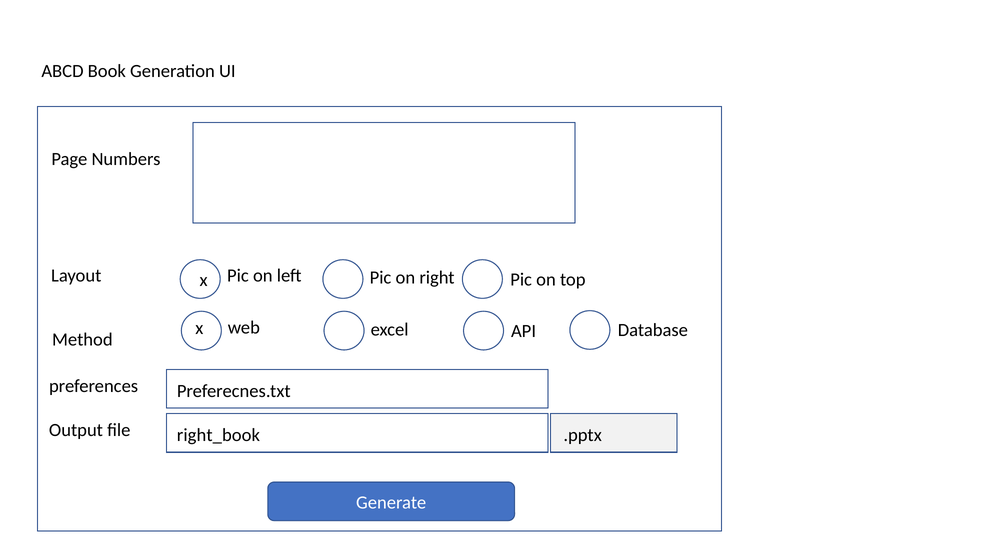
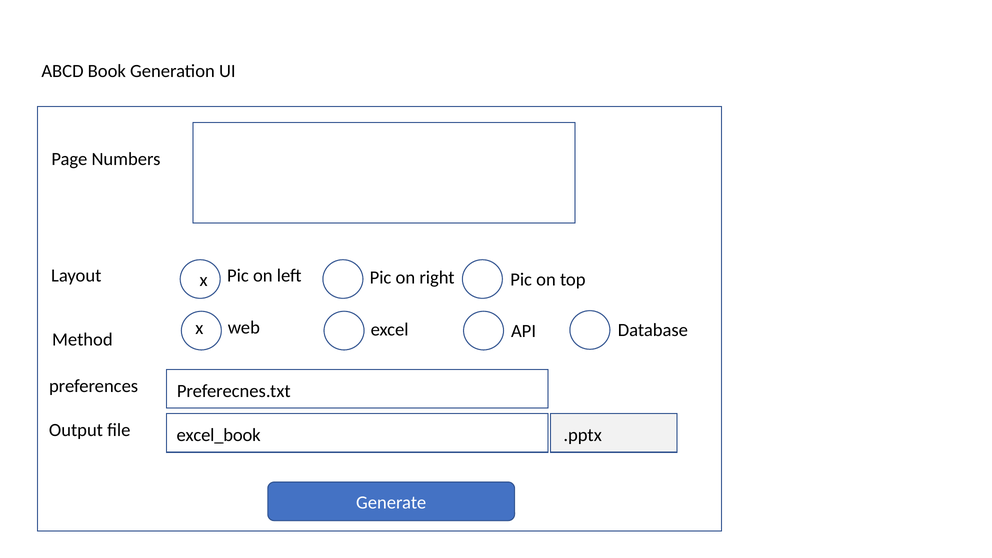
right_book: right_book -> excel_book (219, 435)
